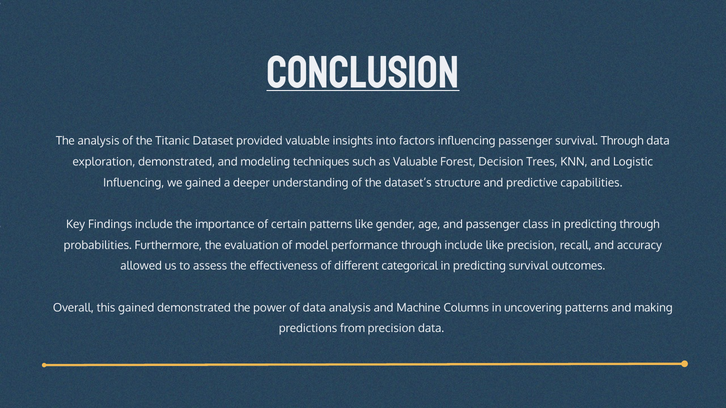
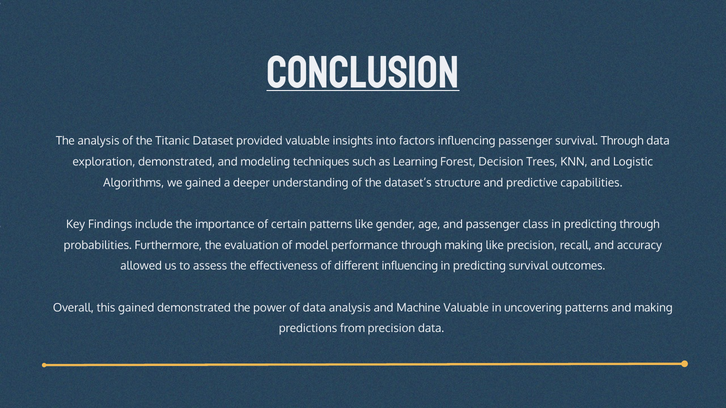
as Valuable: Valuable -> Learning (415, 162)
Influencing: Influencing -> Algorithms (134, 183)
through include: include -> making (464, 245)
different categorical: categorical -> influencing (410, 266)
Machine Columns: Columns -> Valuable (466, 308)
